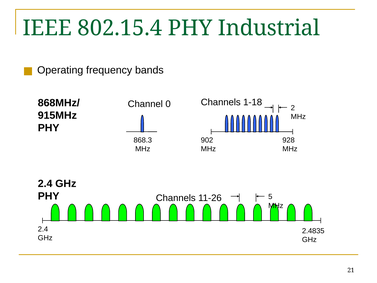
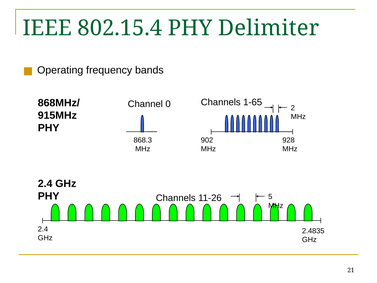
Industrial: Industrial -> Delimiter (269, 28)
1-18: 1-18 -> 1-65 (253, 102)
